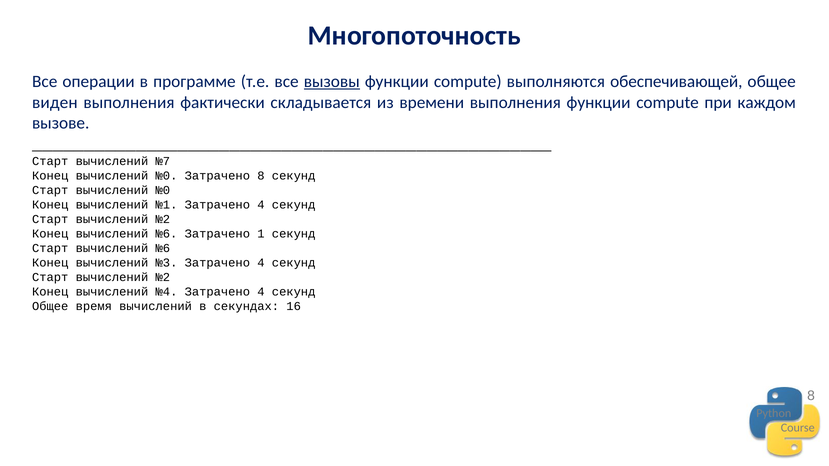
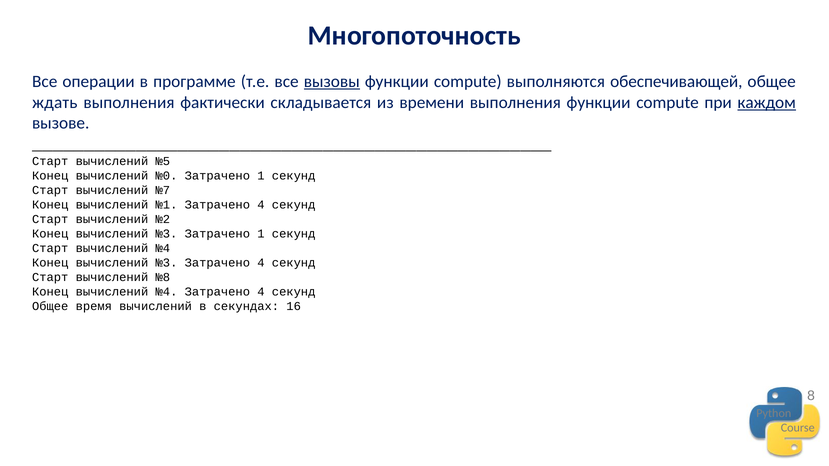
виден: виден -> ждать (55, 103)
каждом underline: none -> present (767, 103)
№7: №7 -> №5 (163, 161)
№0 Затрачено 8: 8 -> 1 (261, 176)
Старт вычислений №0: №0 -> №7 (163, 190)
№6: №6 -> №3 (166, 234)
Старт вычислений №6: №6 -> №4 (163, 248)
№2: №2 -> №8 (163, 277)
